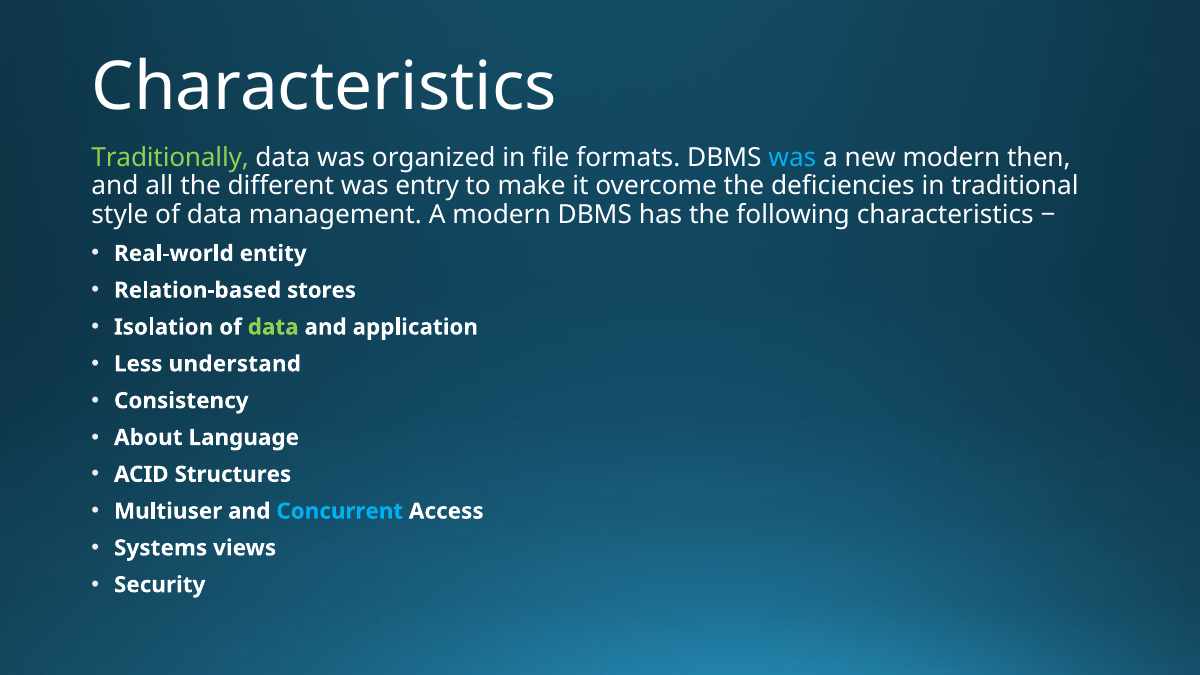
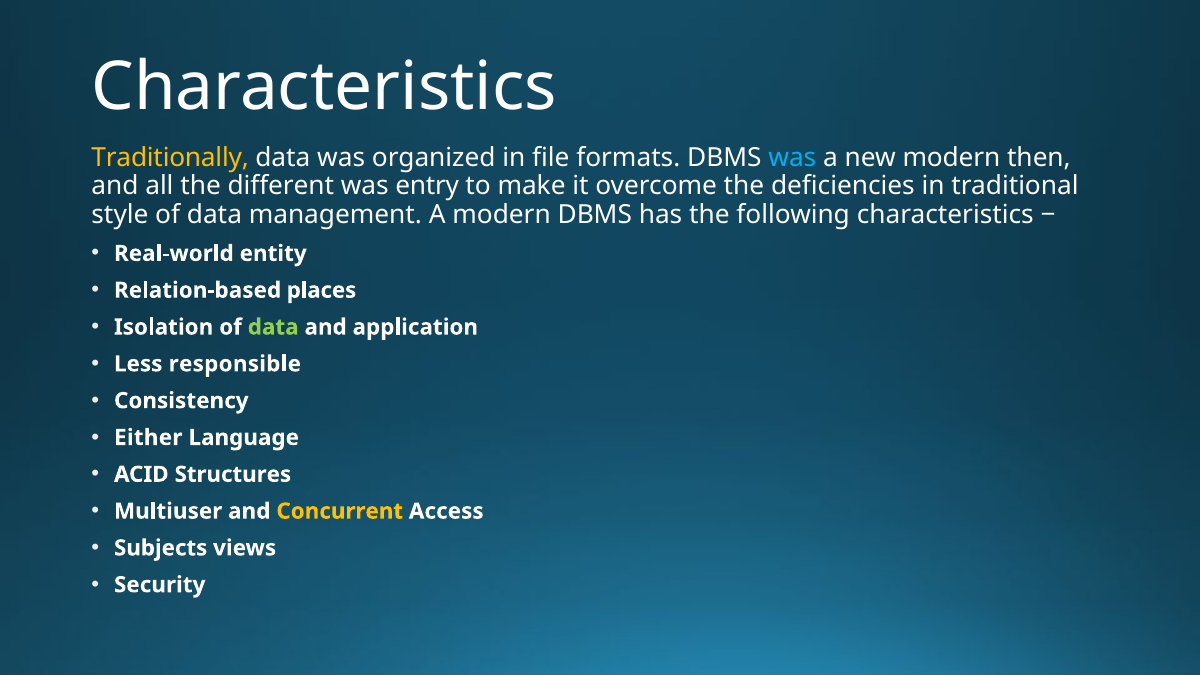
Traditionally colour: light green -> yellow (170, 158)
stores: stores -> places (321, 290)
understand: understand -> responsible (235, 364)
About: About -> Either (148, 438)
Concurrent colour: light blue -> yellow (340, 511)
Systems: Systems -> Subjects (161, 548)
